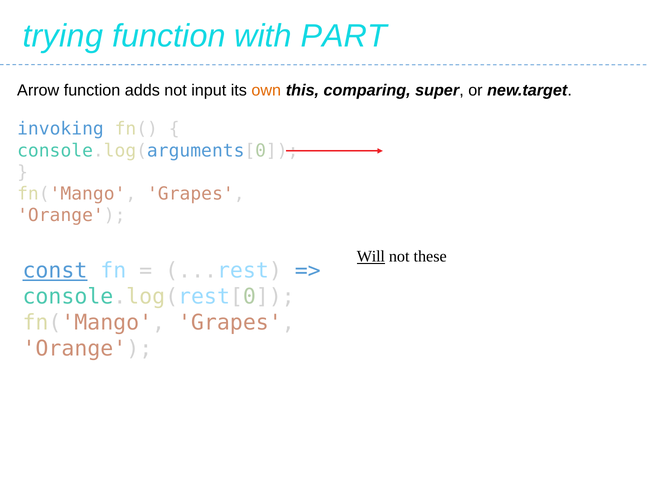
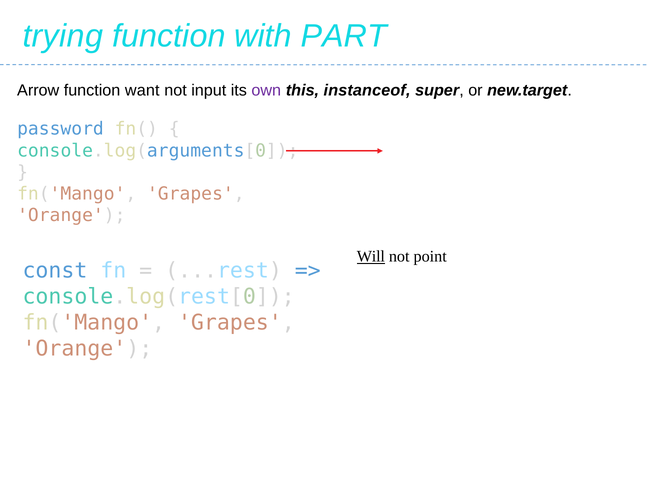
adds: adds -> want (142, 90)
own colour: orange -> purple (266, 90)
comparing: comparing -> instanceof (367, 90)
invoking: invoking -> password (60, 129)
these: these -> point (430, 257)
const underline: present -> none (55, 271)
